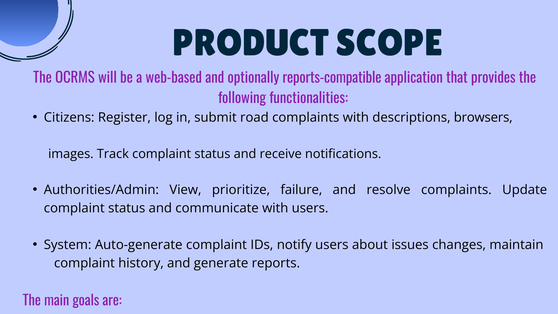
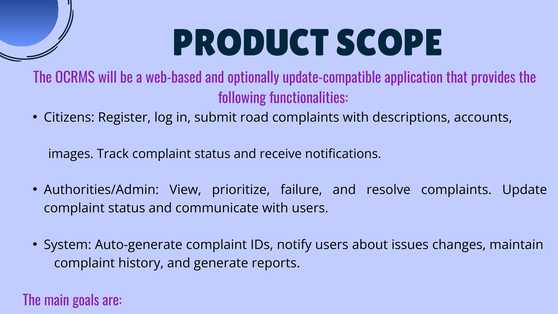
reports-compatible: reports-compatible -> update-compatible (332, 78)
browsers: browsers -> accounts (483, 118)
